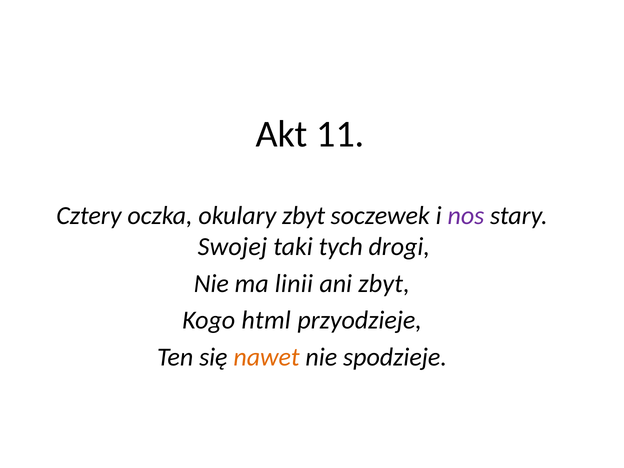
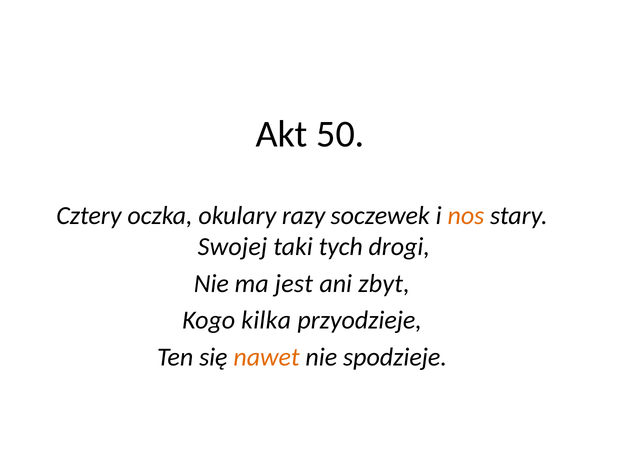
11: 11 -> 50 (340, 134)
okulary zbyt: zbyt -> razy (304, 216)
nos colour: purple -> orange (466, 216)
linii: linii -> jest (294, 283)
html: html -> kilka (266, 320)
